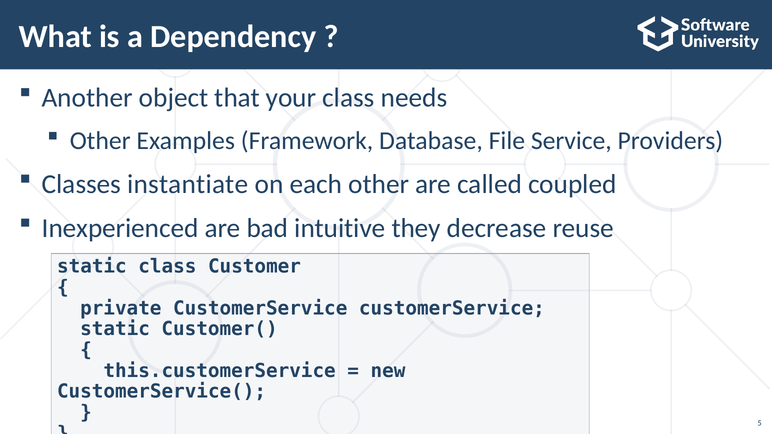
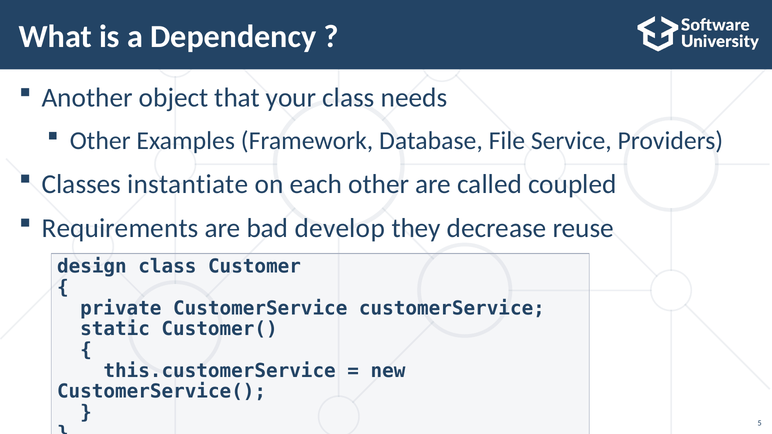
Inexperienced: Inexperienced -> Requirements (120, 228)
intuitive: intuitive -> develop (340, 228)
static: static -> design (92, 267)
